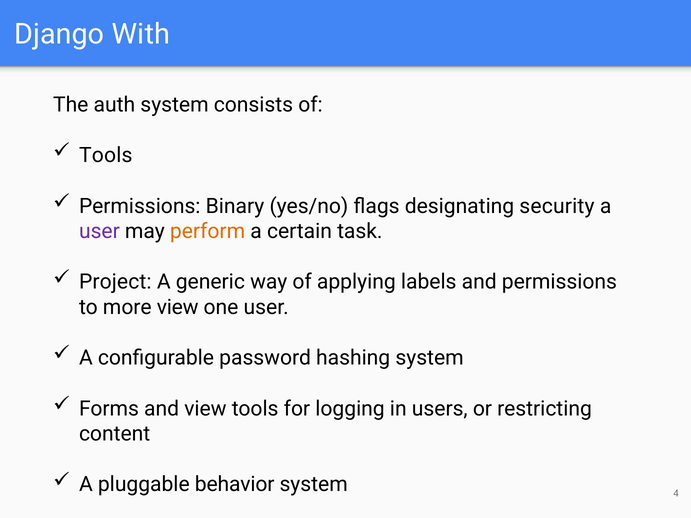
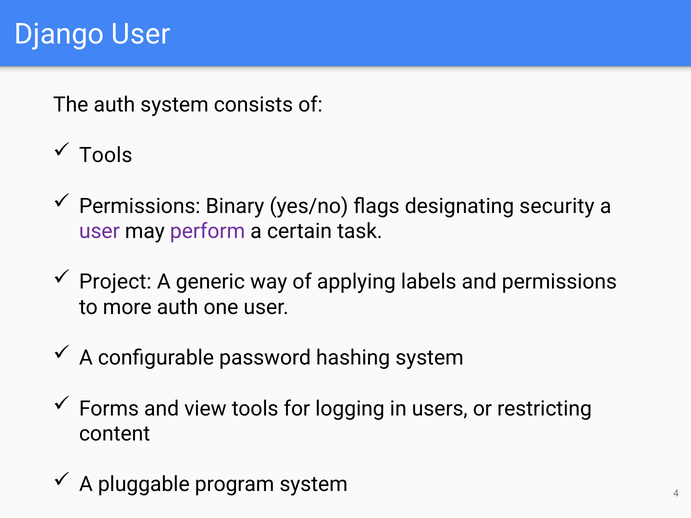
Django With: With -> User (141, 34)
perform colour: orange -> purple (208, 231)
more view: view -> auth (178, 307)
behavior: behavior -> program (235, 485)
